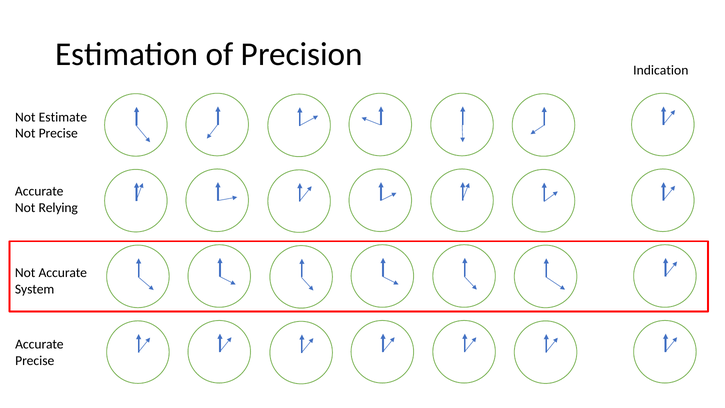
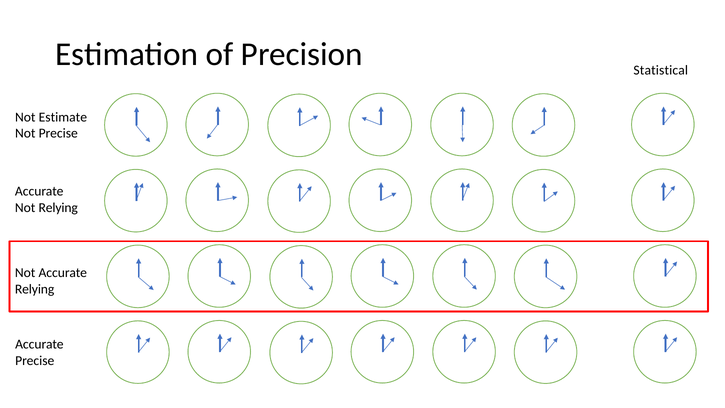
Indication: Indication -> Statistical (661, 70)
System: System -> Relying (35, 289)
